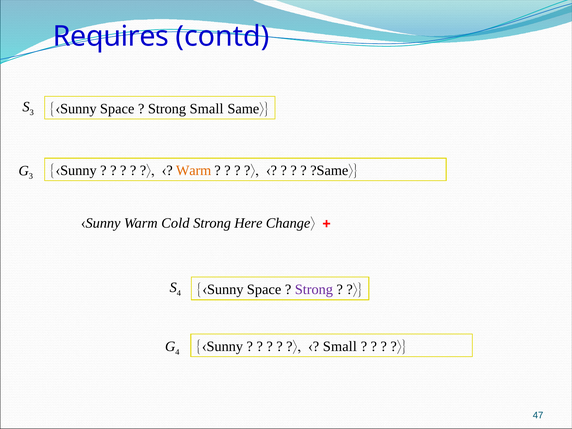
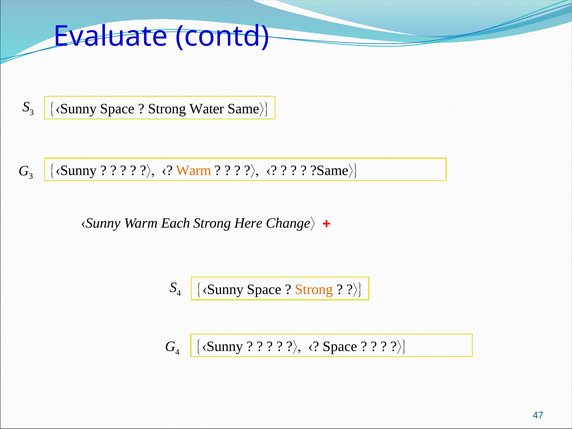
Requires: Requires -> Evaluate (111, 36)
Strong Small: Small -> Water (207, 109)
Cold: Cold -> Each (176, 223)
Strong colour: purple -> orange (314, 290)
Small: Small -> Space (340, 346)
